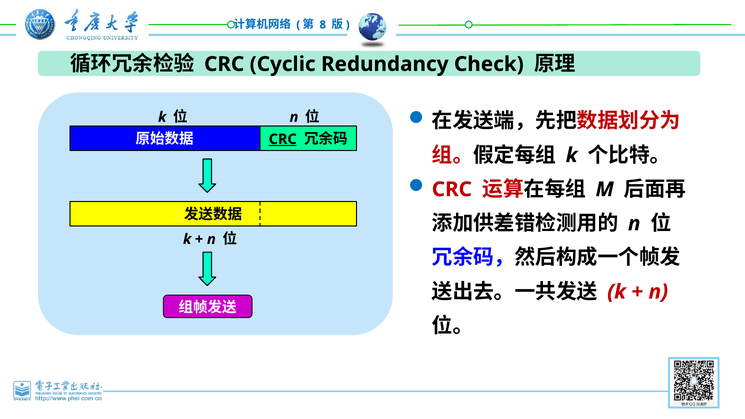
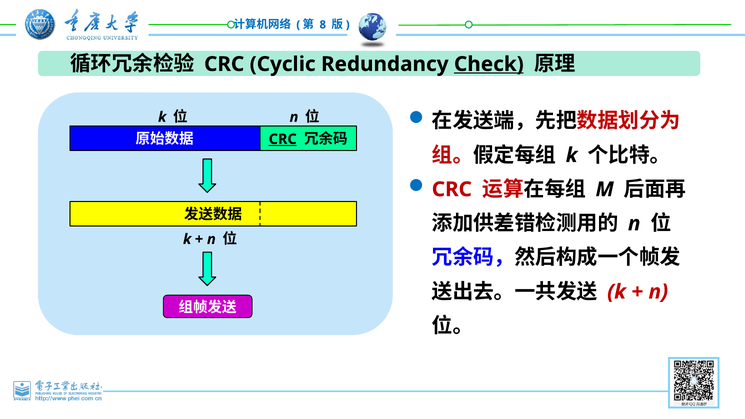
Check underline: none -> present (489, 64)
